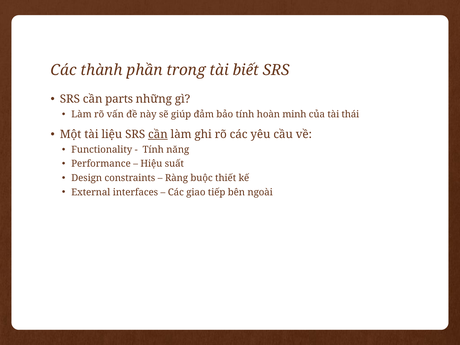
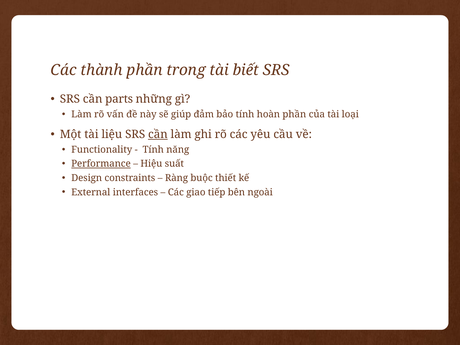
hoàn minh: minh -> phần (294, 114)
thái: thái -> loại (350, 114)
Performance underline: none -> present (101, 164)
